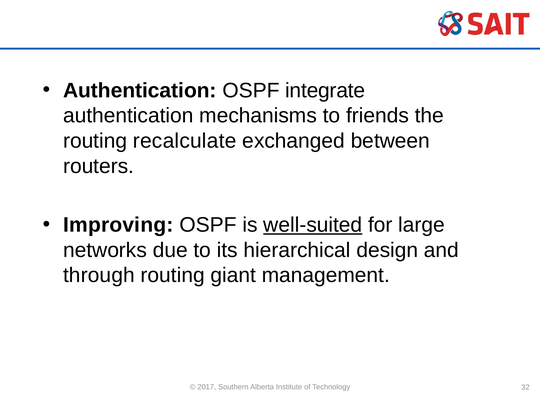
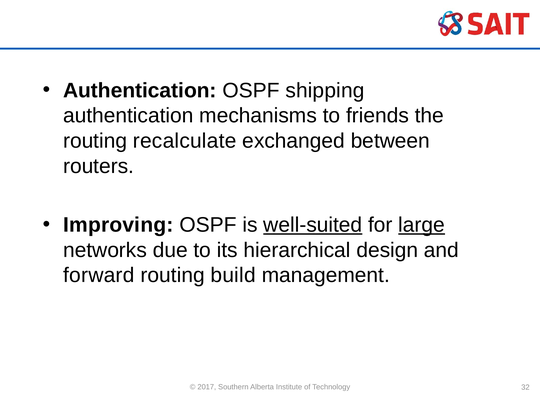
integrate: integrate -> shipping (325, 90)
large underline: none -> present (422, 225)
through: through -> forward (99, 275)
giant: giant -> build (233, 275)
